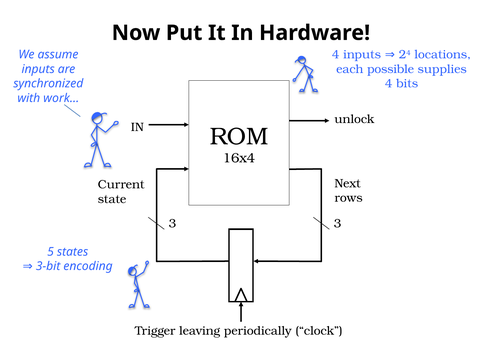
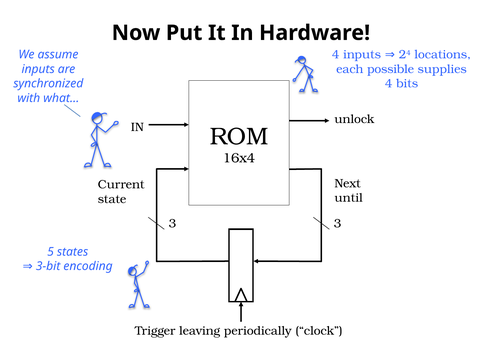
work…: work… -> what… (61, 98)
rows: rows -> until (349, 198)
